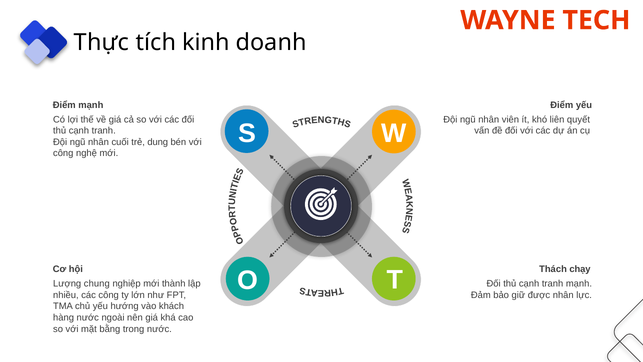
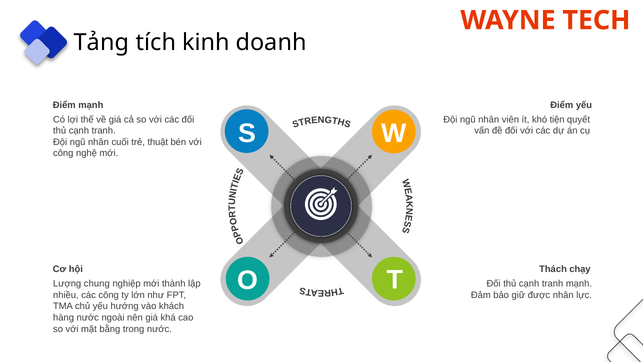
Thực: Thực -> Tảng (101, 42)
liên: liên -> tiện (557, 119)
dung: dung -> thuật (158, 142)
